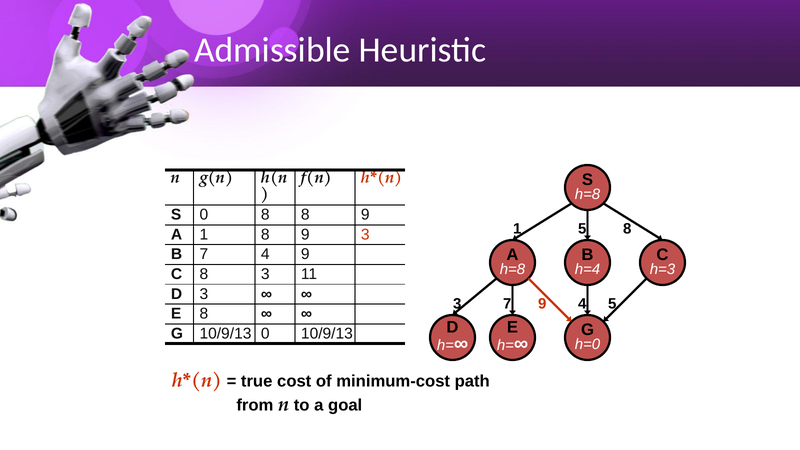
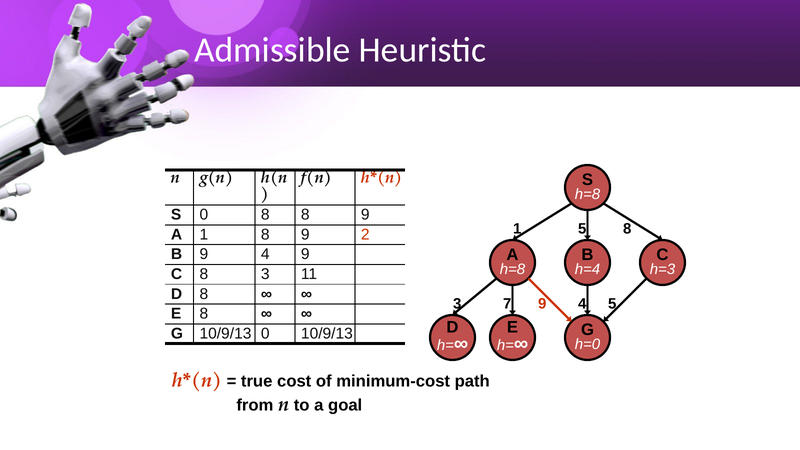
9 3: 3 -> 2 (365, 235)
B 7: 7 -> 9 (204, 254)
D 3: 3 -> 8 (204, 294)
